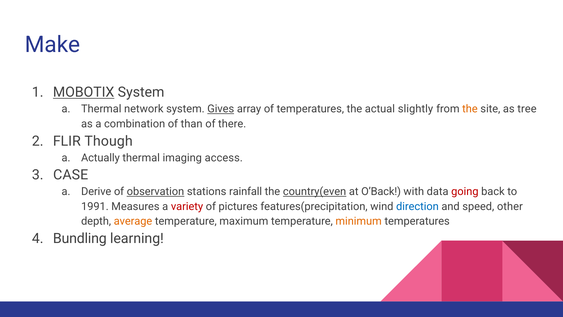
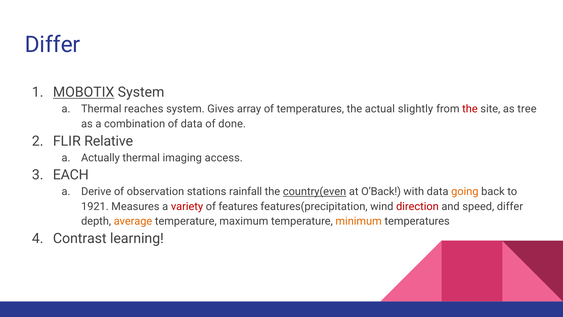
Make: Make -> Differ (53, 45)
network: network -> reaches (144, 109)
Gives underline: present -> none (221, 109)
the colour: orange -> red (470, 109)
of than: than -> data (192, 124)
there: there -> done (232, 124)
Though: Though -> Relative (109, 141)
CASE: CASE -> EACH (71, 175)
observation underline: present -> none (155, 191)
going colour: red -> orange (465, 191)
1991: 1991 -> 1921 (95, 206)
pictures: pictures -> features (238, 206)
direction colour: blue -> red (417, 206)
speed other: other -> differ (510, 206)
Bundling: Bundling -> Contrast (80, 238)
